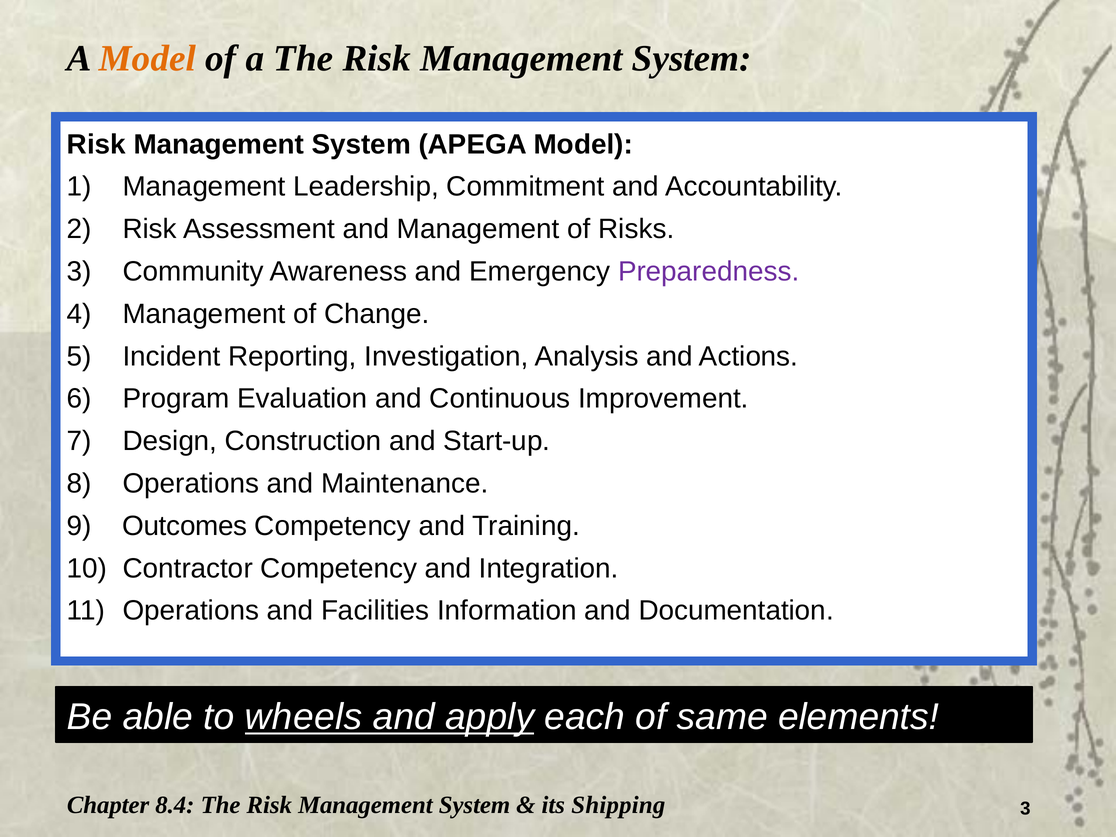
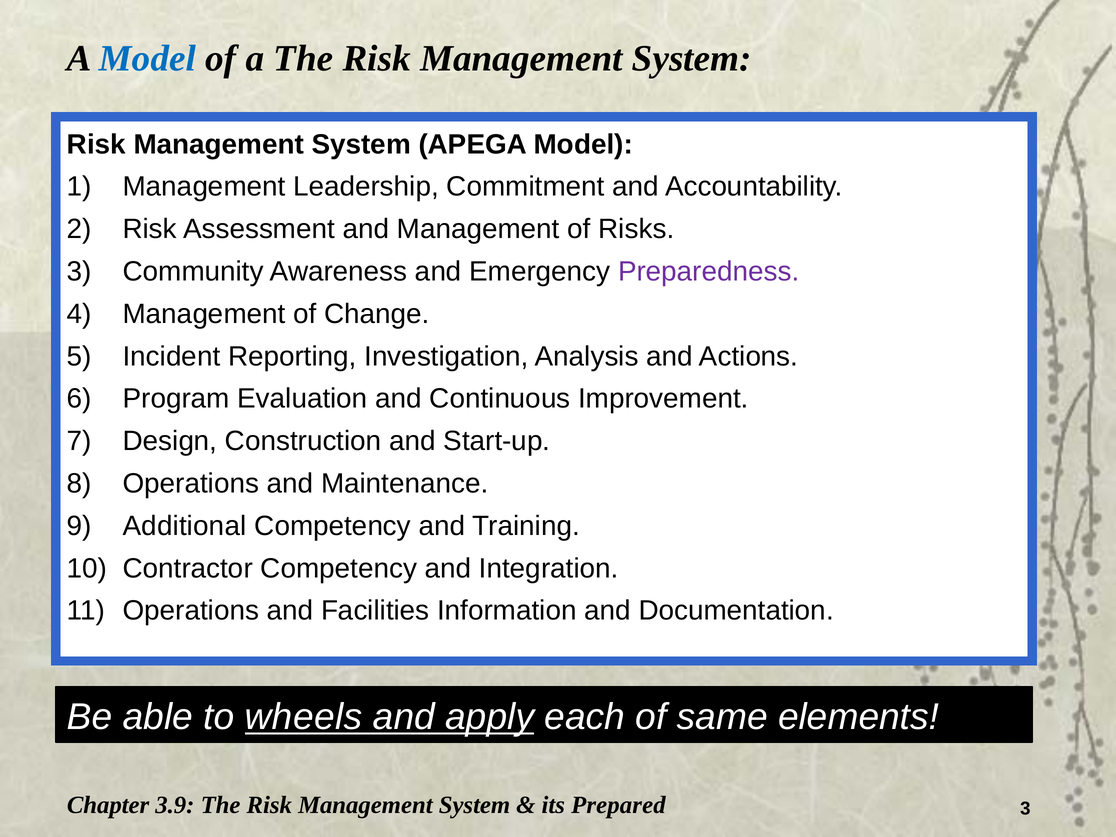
Model colour: orange -> blue (147, 58)
Outcomes: Outcomes -> Additional (185, 526)
8.4: 8.4 -> 3.9 (175, 805)
Shipping: Shipping -> Prepared (618, 805)
